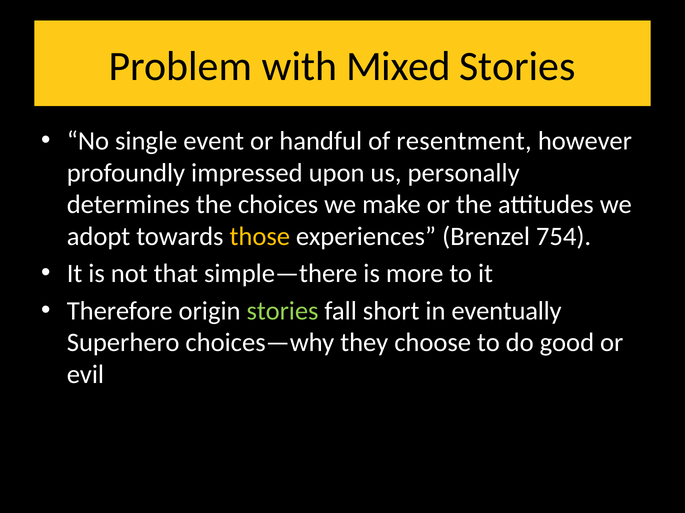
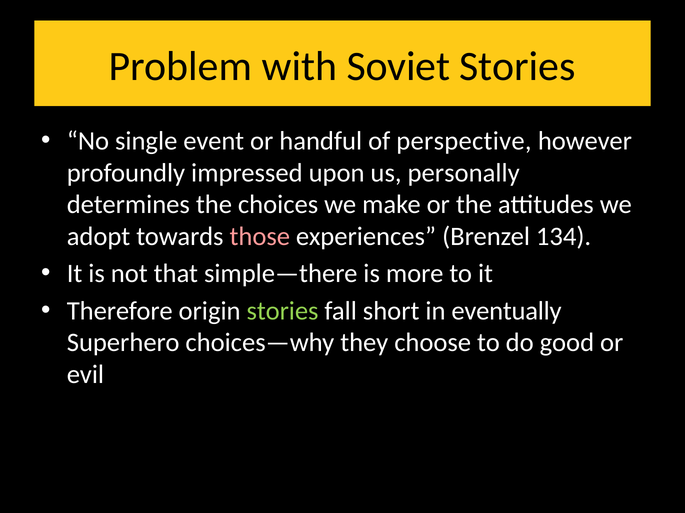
Mixed: Mixed -> Soviet (398, 66)
resentment: resentment -> perspective (464, 141)
those colour: yellow -> pink (260, 237)
754: 754 -> 134 (564, 237)
